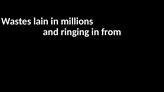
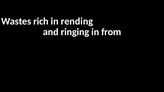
lain: lain -> rich (41, 21)
millions: millions -> rending (77, 21)
